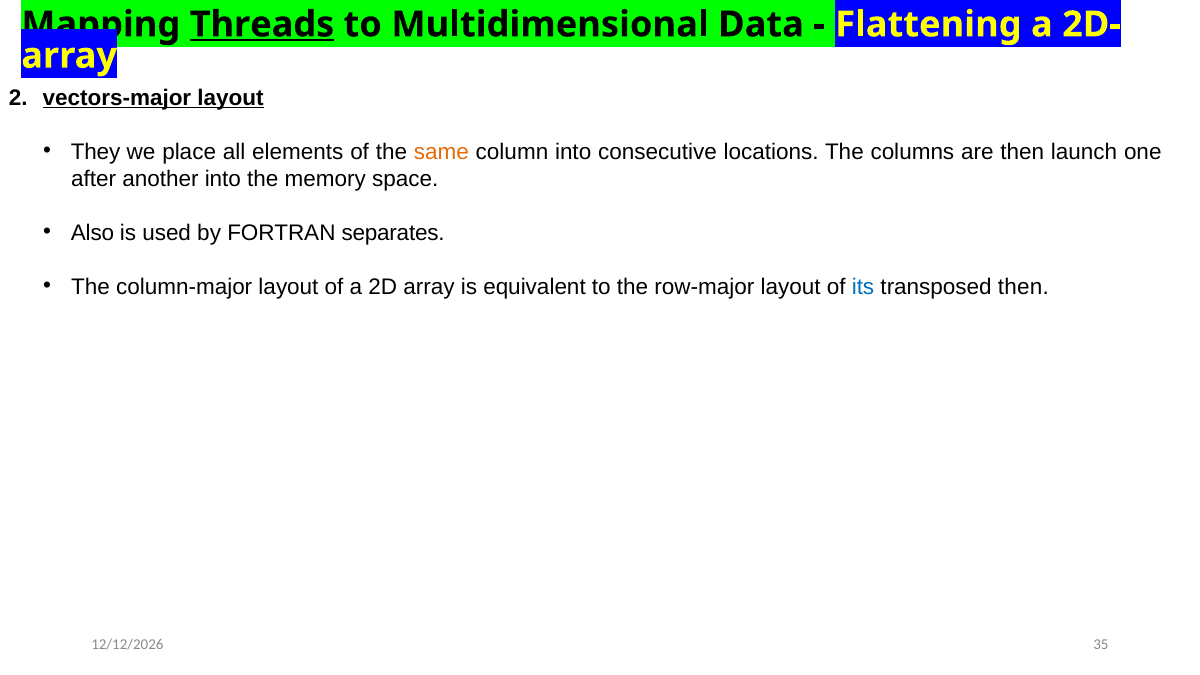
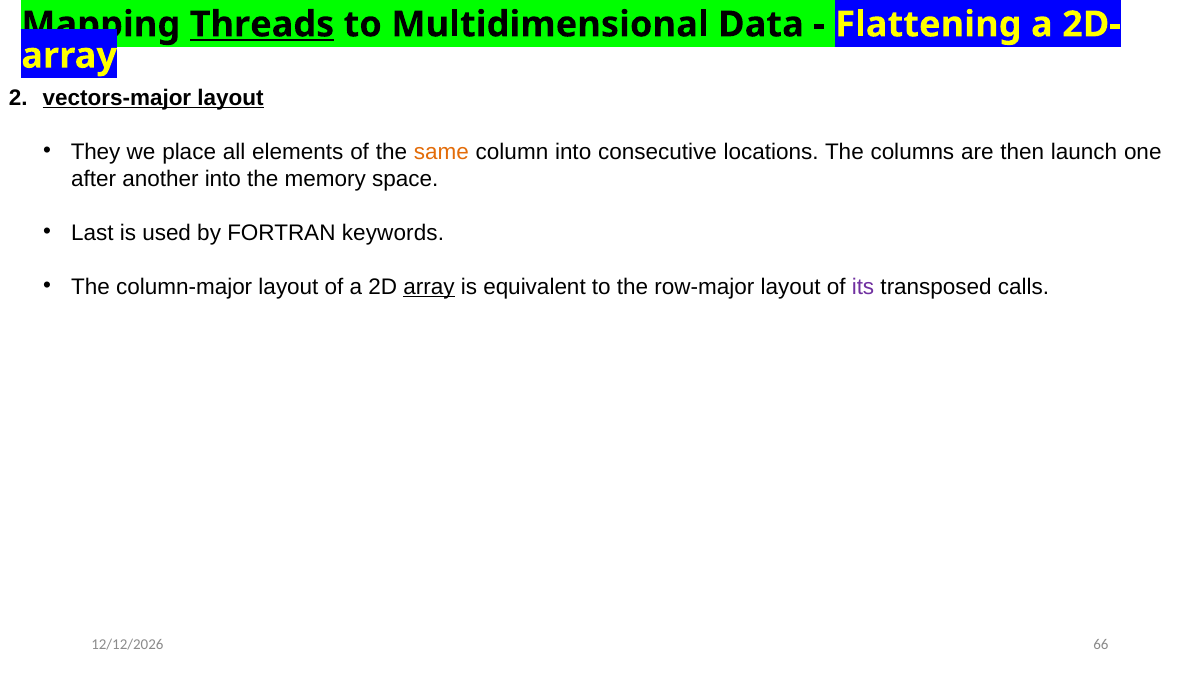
Also: Also -> Last (92, 233)
separates: separates -> keywords (393, 233)
array underline: none -> present (429, 287)
its colour: blue -> purple (863, 287)
transposed then: then -> calls (1024, 287)
35: 35 -> 66 (1101, 644)
